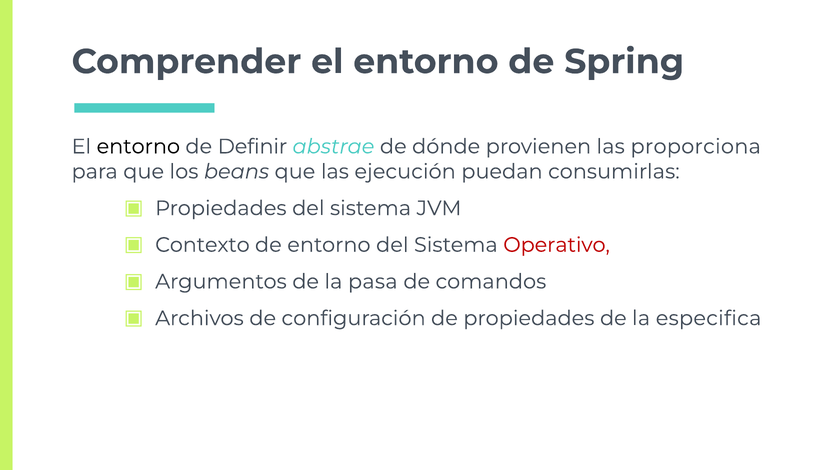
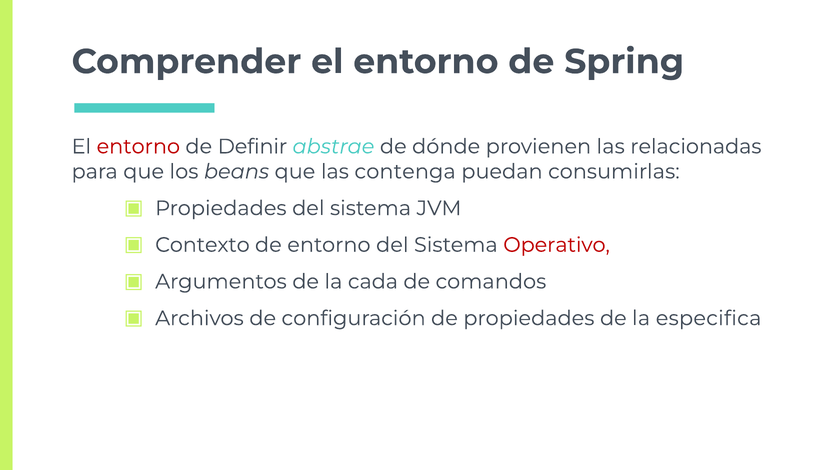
entorno colour: black -> red (138, 147)
proporciona: proporciona -> relacionadas (696, 147)
ejecución: ejecución -> contenga (405, 172)
pasa: pasa -> cada (373, 282)
